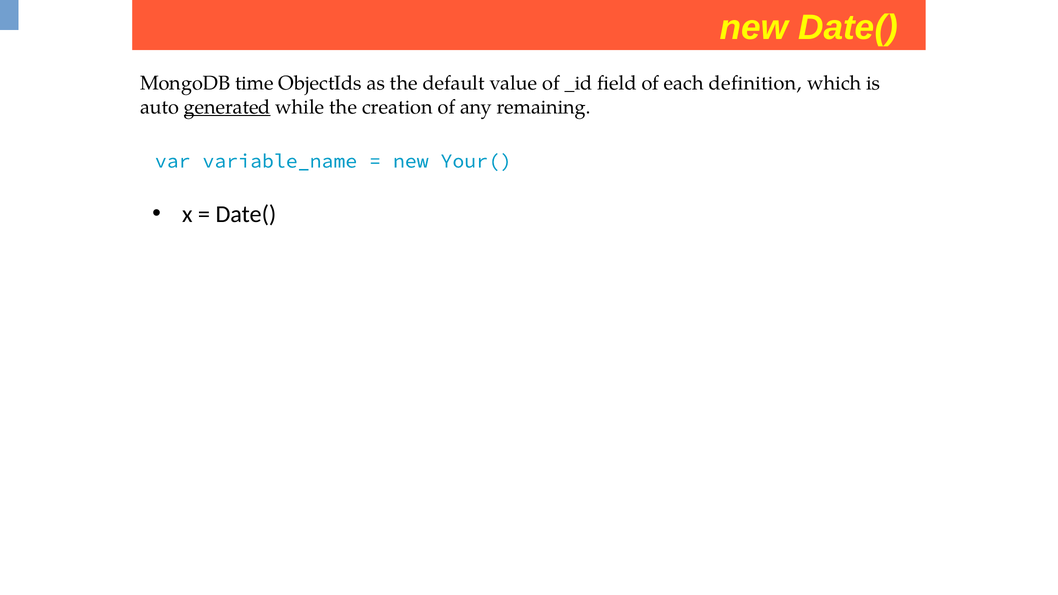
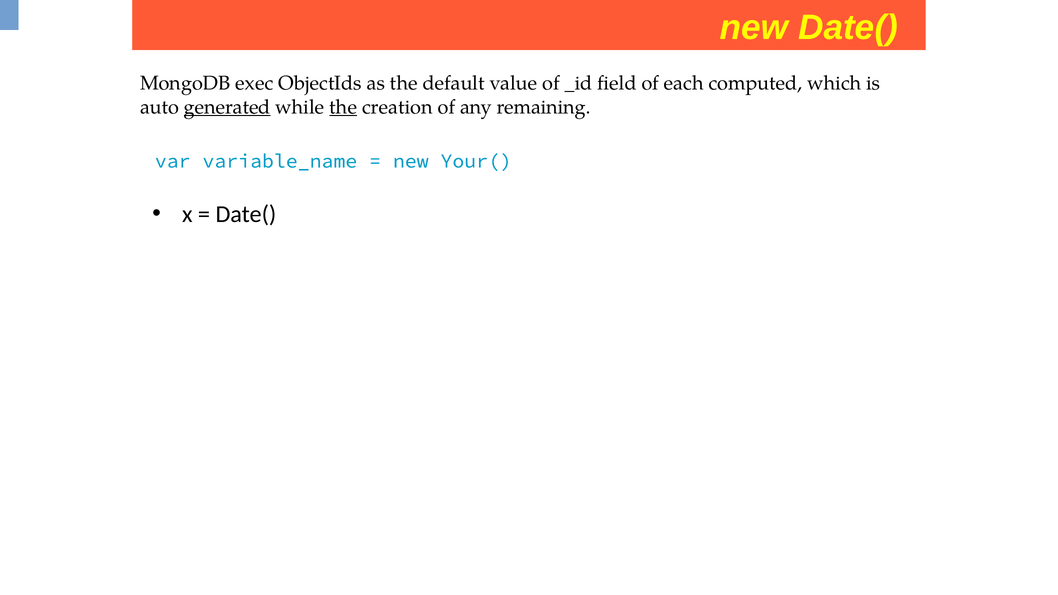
time: time -> exec (254, 83)
definition: definition -> computed (755, 83)
the underline: none -> present (343, 107)
